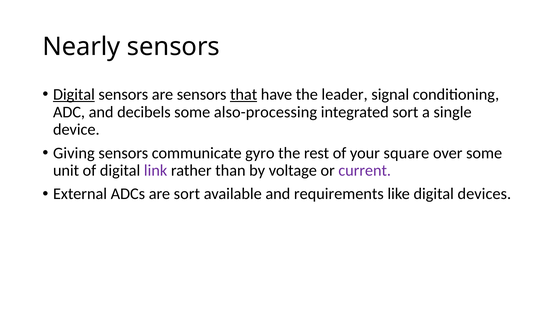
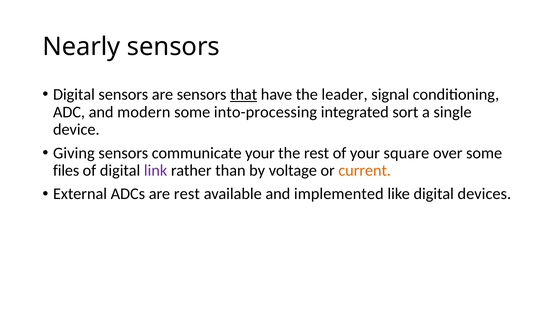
Digital underline: present -> none (74, 94)
decibels: decibels -> modern (144, 112)
also-processing: also-processing -> into-processing (265, 112)
communicate gyro: gyro -> your (260, 153)
unit: unit -> files (66, 170)
current colour: purple -> orange (365, 170)
are sort: sort -> rest (187, 194)
requirements: requirements -> implemented (339, 194)
